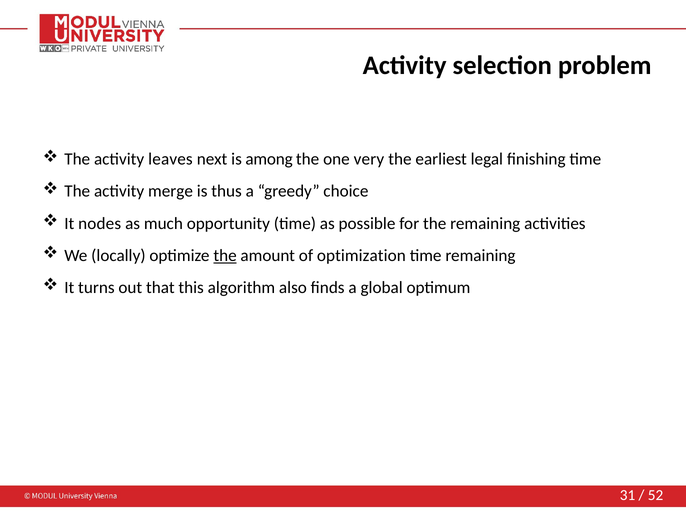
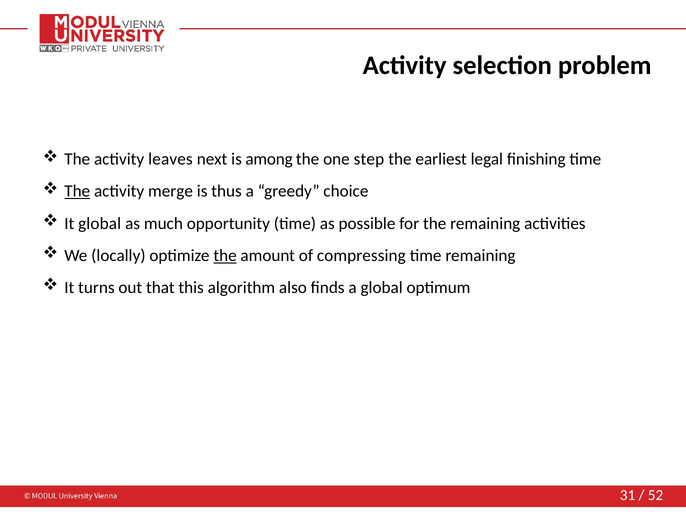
very: very -> step (369, 159)
The underline: none -> present (77, 191)
It nodes: nodes -> global (100, 223)
optimization: optimization -> compressing (361, 255)
